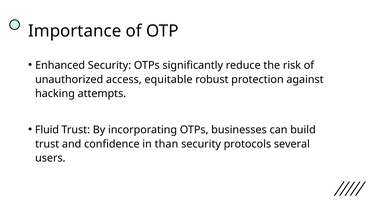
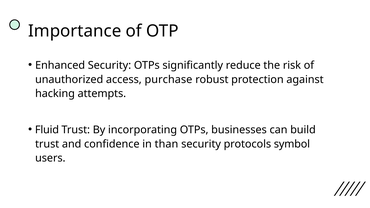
equitable: equitable -> purchase (168, 80)
several: several -> symbol (292, 144)
